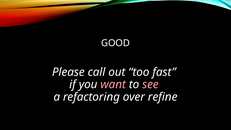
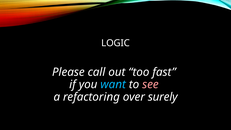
GOOD: GOOD -> LOGIC (116, 43)
want colour: pink -> light blue (113, 84)
refine: refine -> surely (163, 97)
